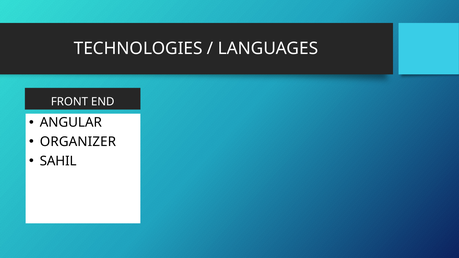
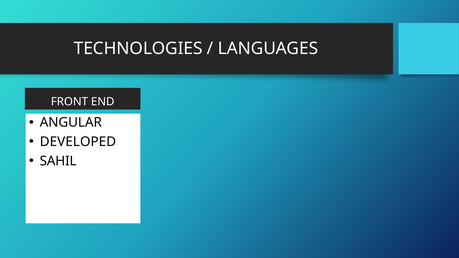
ORGANIZER: ORGANIZER -> DEVELOPED (78, 142)
